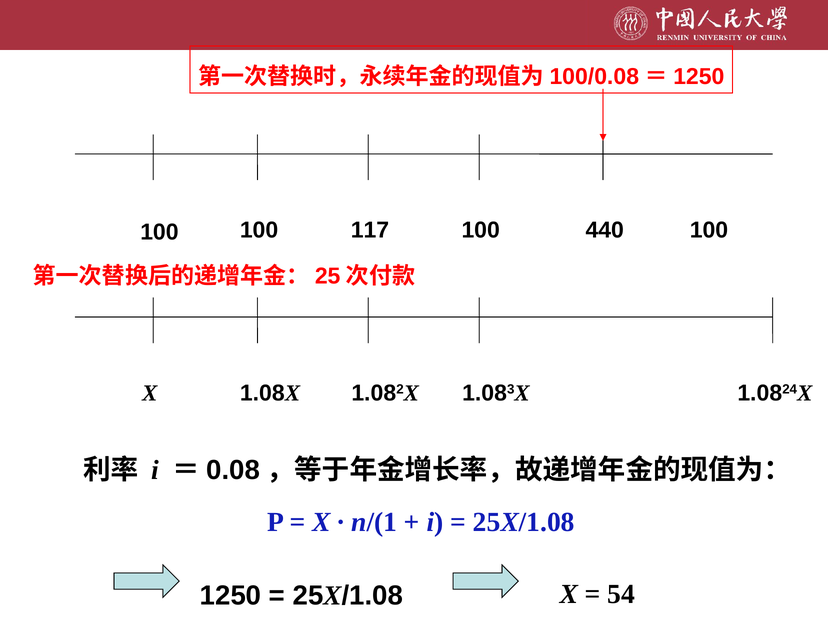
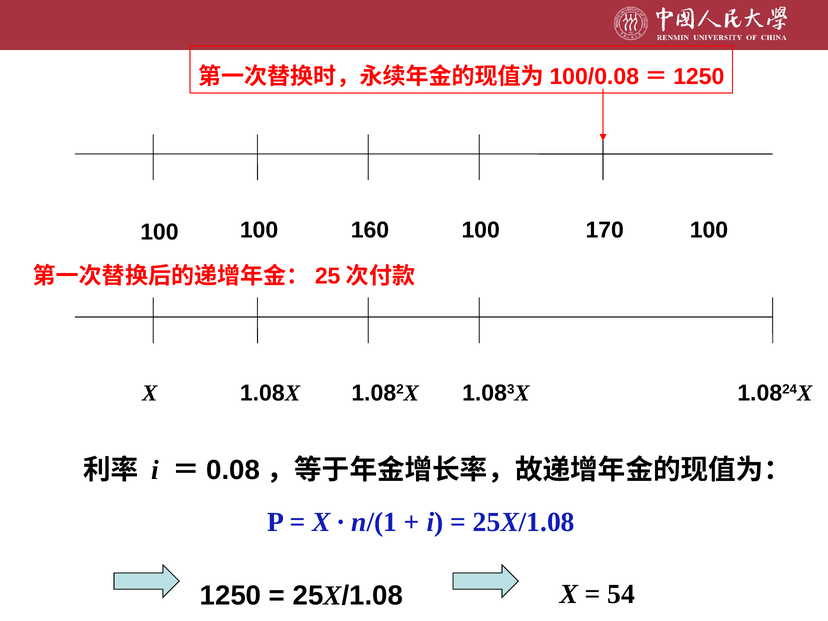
117: 117 -> 160 (370, 230)
440: 440 -> 170 (605, 230)
